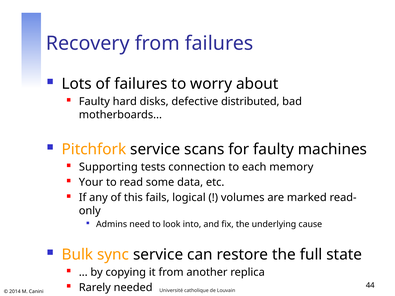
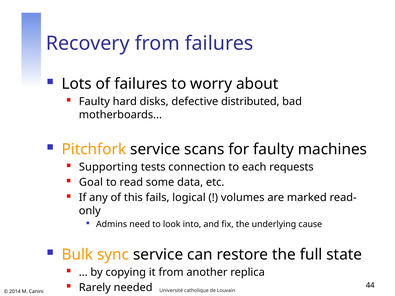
memory: memory -> requests (291, 167)
Your: Your -> Goal (91, 182)
